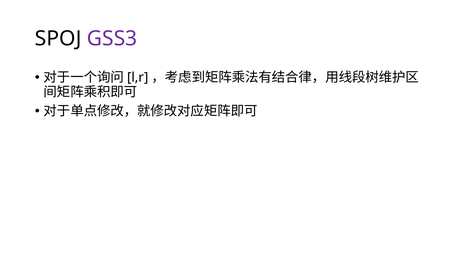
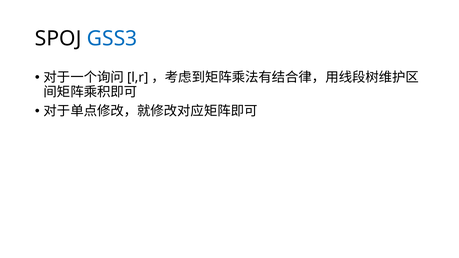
GSS3 colour: purple -> blue (112, 39)
